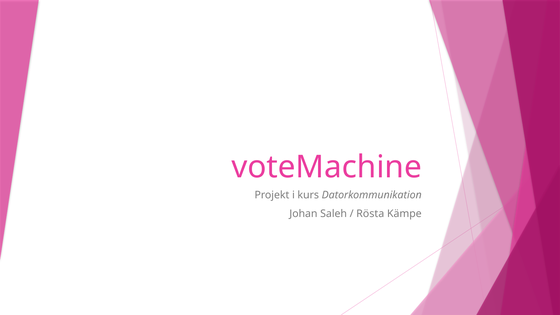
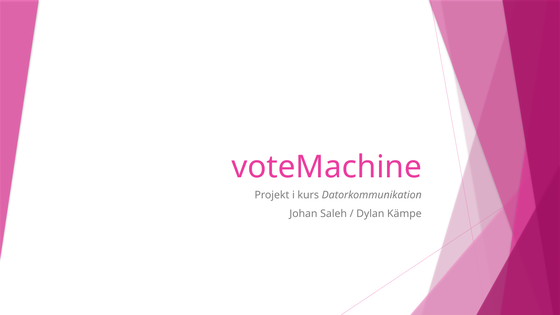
Rösta: Rösta -> Dylan (370, 214)
